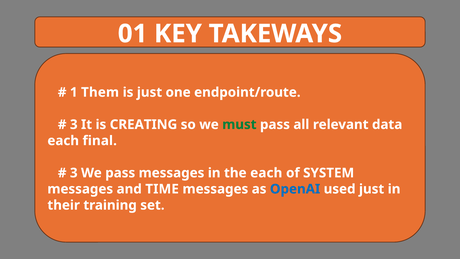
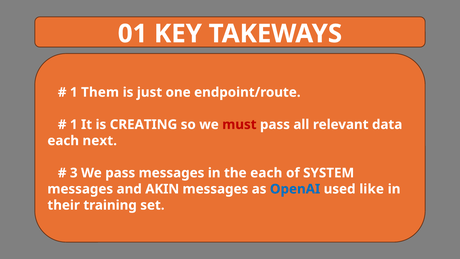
3: 3 -> 1 (74, 124)
must colour: green -> red (239, 124)
final: final -> next (100, 141)
TIME: TIME -> AKIN (162, 189)
used just: just -> like (372, 189)
